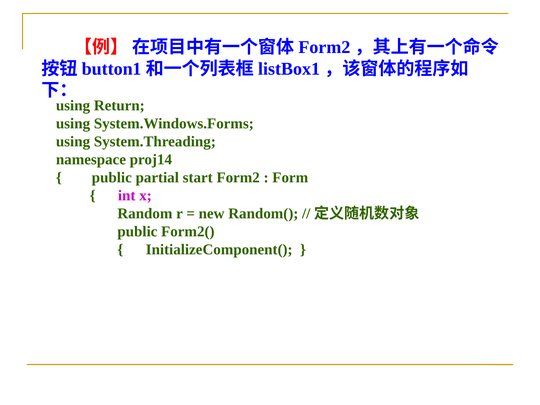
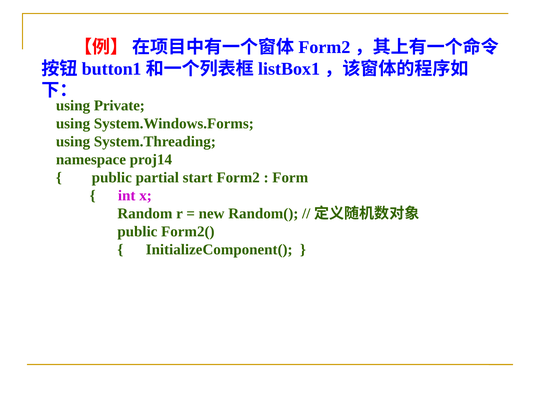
Return: Return -> Private (119, 106)
